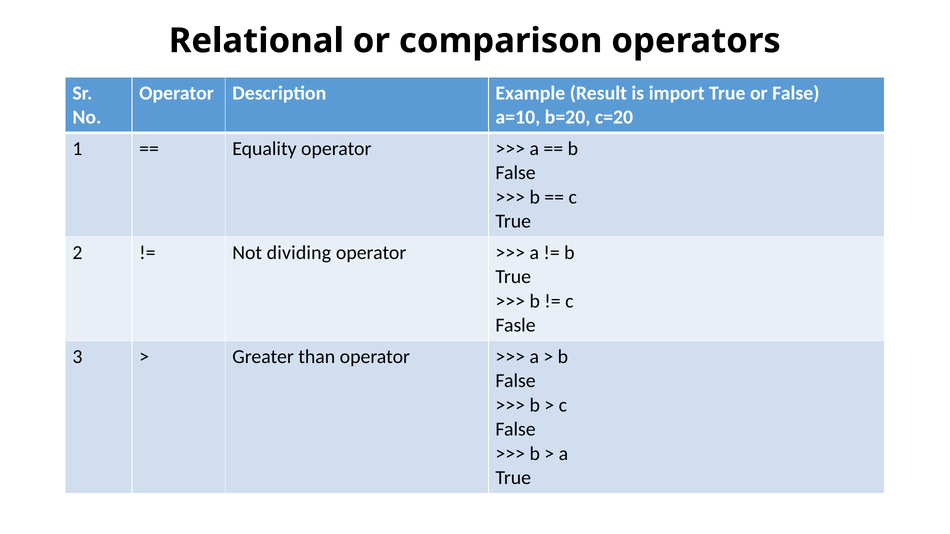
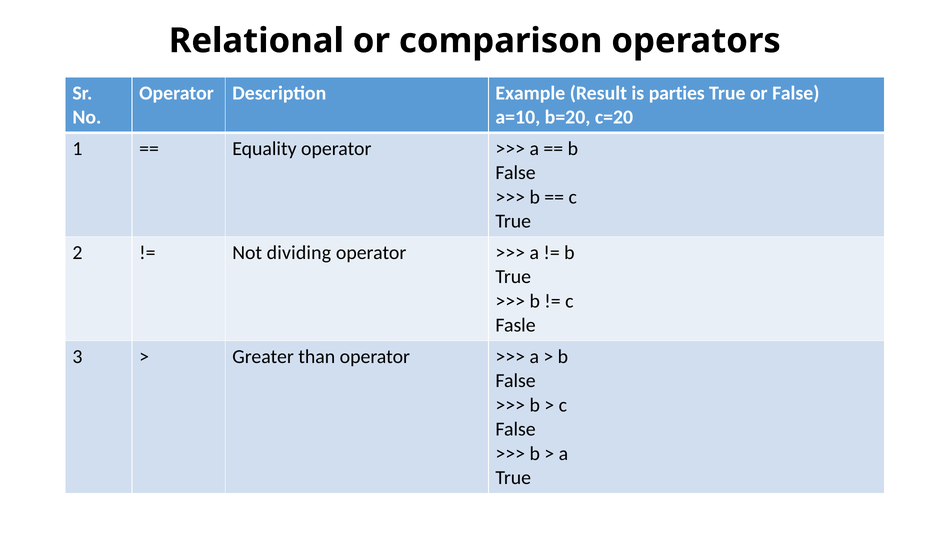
import: import -> parties (677, 93)
